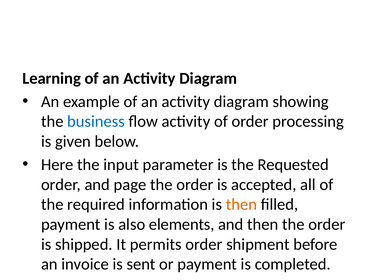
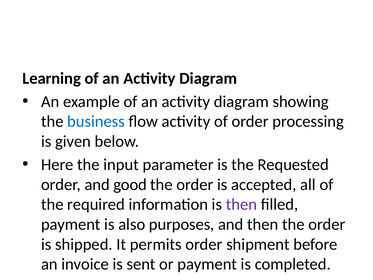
page: page -> good (130, 184)
then colour: orange -> purple (241, 204)
elements: elements -> purposes (182, 224)
